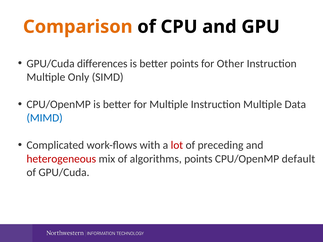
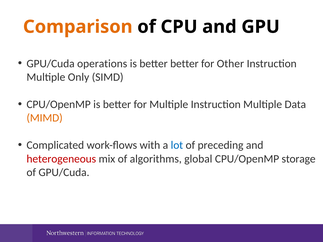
differences: differences -> operations (102, 64)
better points: points -> better (184, 64)
MIMD colour: blue -> orange (45, 118)
lot colour: red -> blue (177, 145)
algorithms points: points -> global (198, 159)
default: default -> storage (299, 159)
